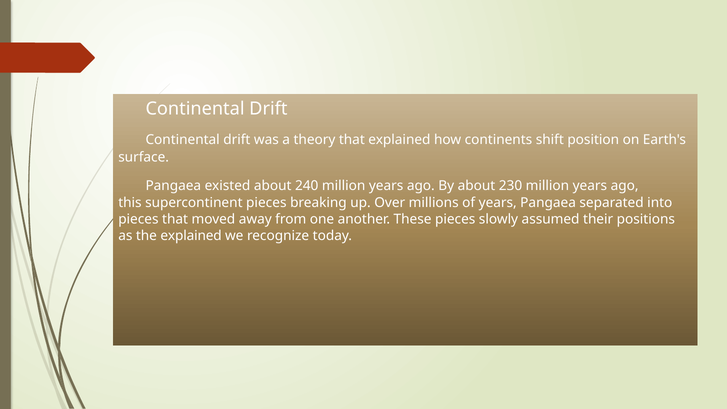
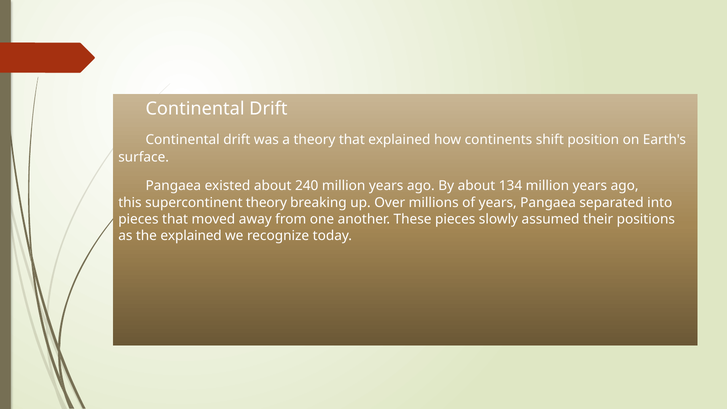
230: 230 -> 134 (510, 186)
supercontinent pieces: pieces -> theory (266, 203)
